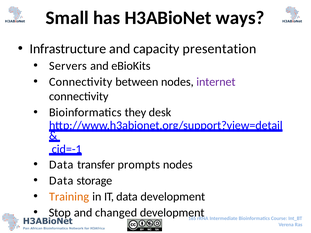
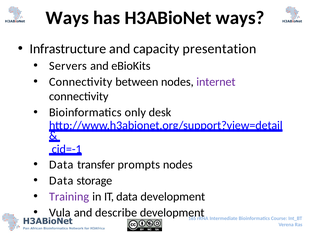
Small: Small -> Ways (67, 18)
they: they -> only (135, 113)
Training colour: orange -> purple (69, 197)
Stop: Stop -> Vula (60, 213)
changed: changed -> describe (116, 213)
